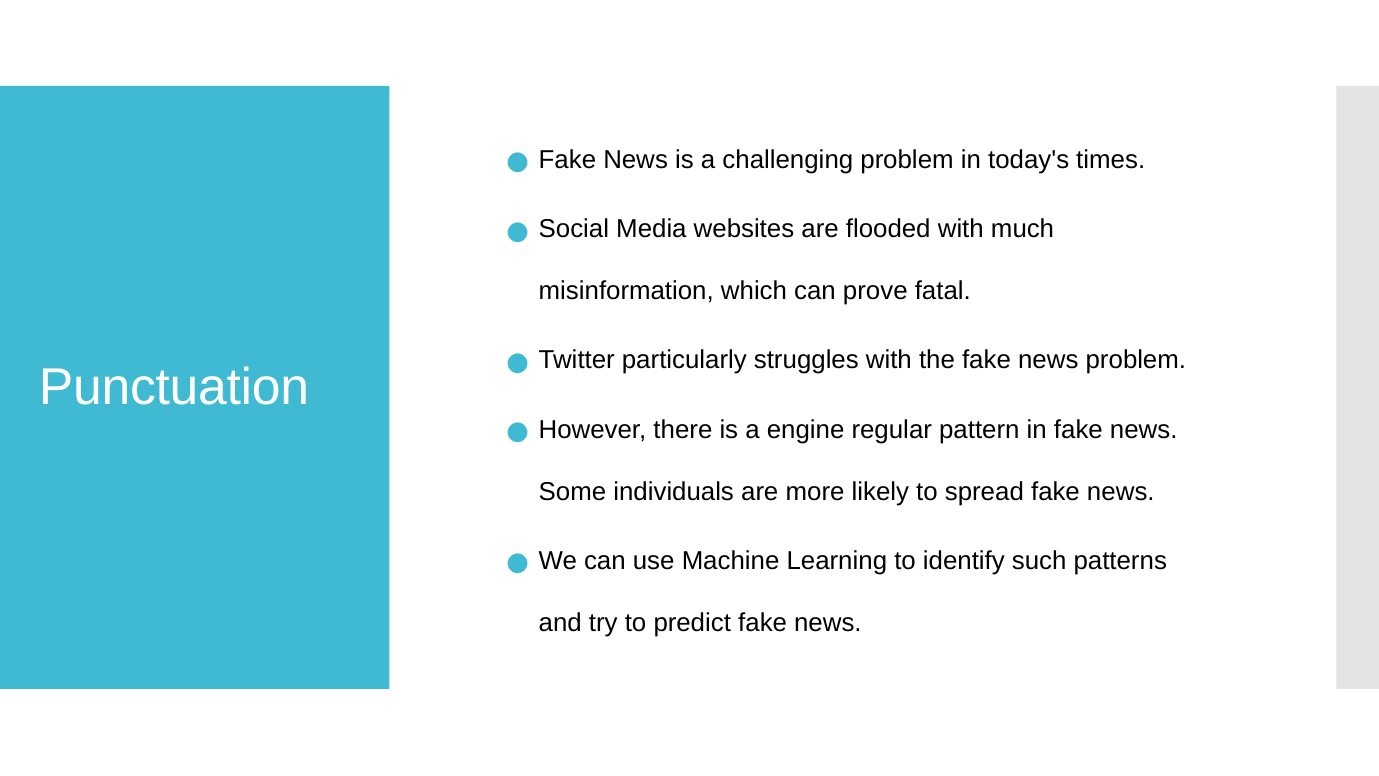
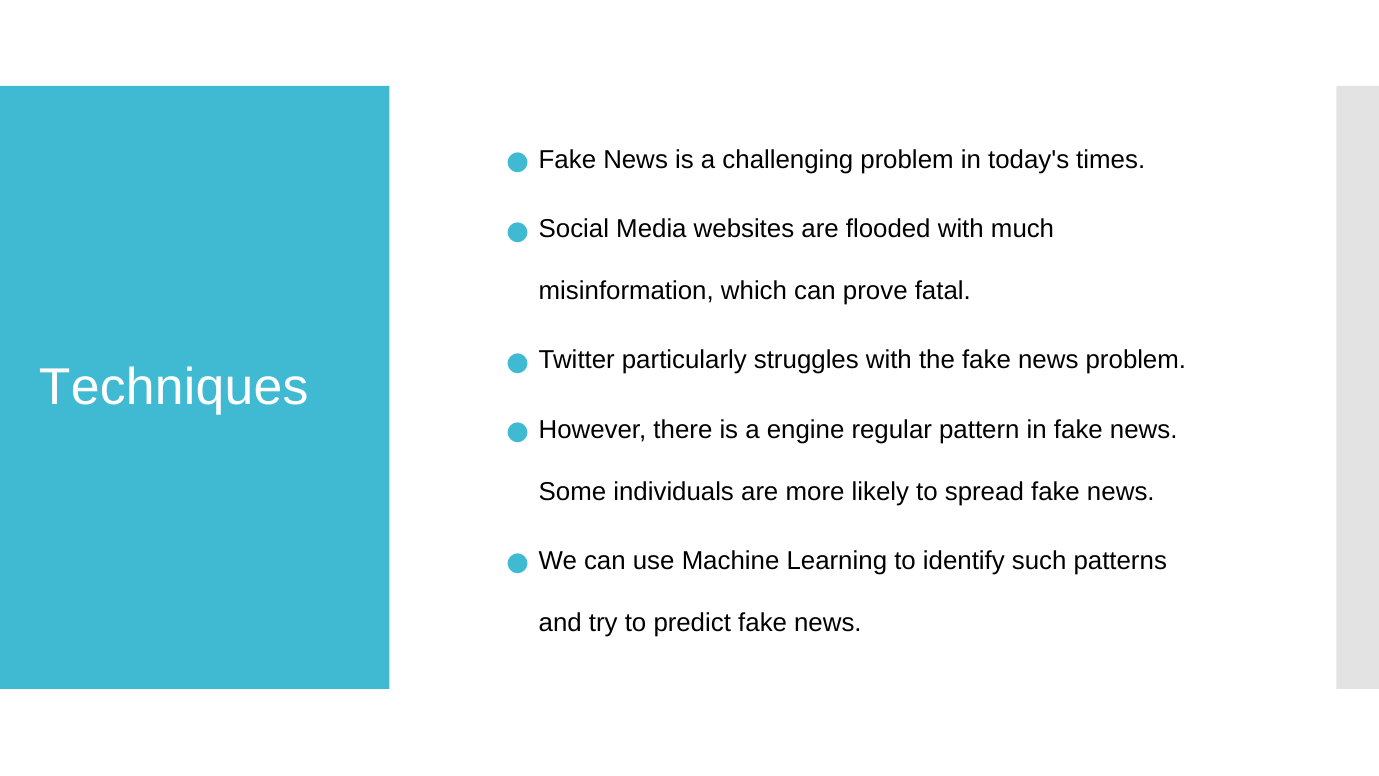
Punctuation: Punctuation -> Techniques (174, 387)
